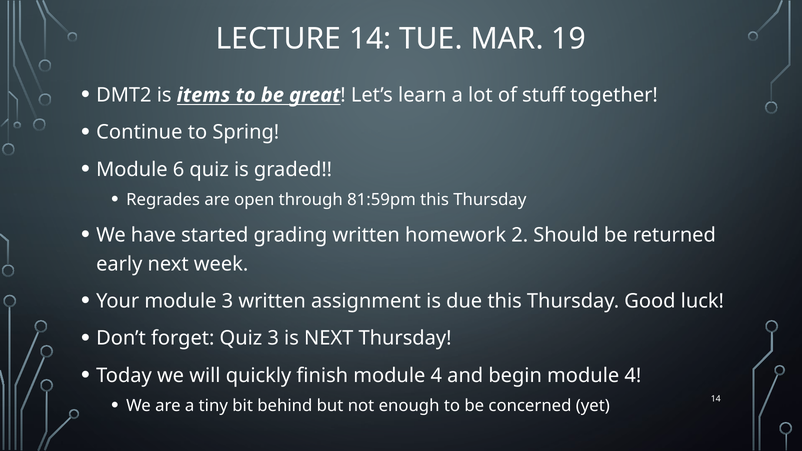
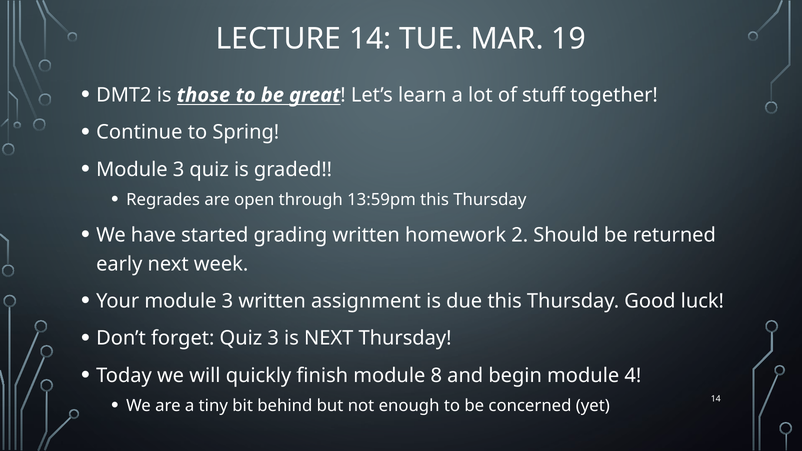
items: items -> those (203, 95)
6: 6 -> 3 (179, 170)
81:59pm: 81:59pm -> 13:59pm (381, 200)
finish module 4: 4 -> 8 (436, 376)
